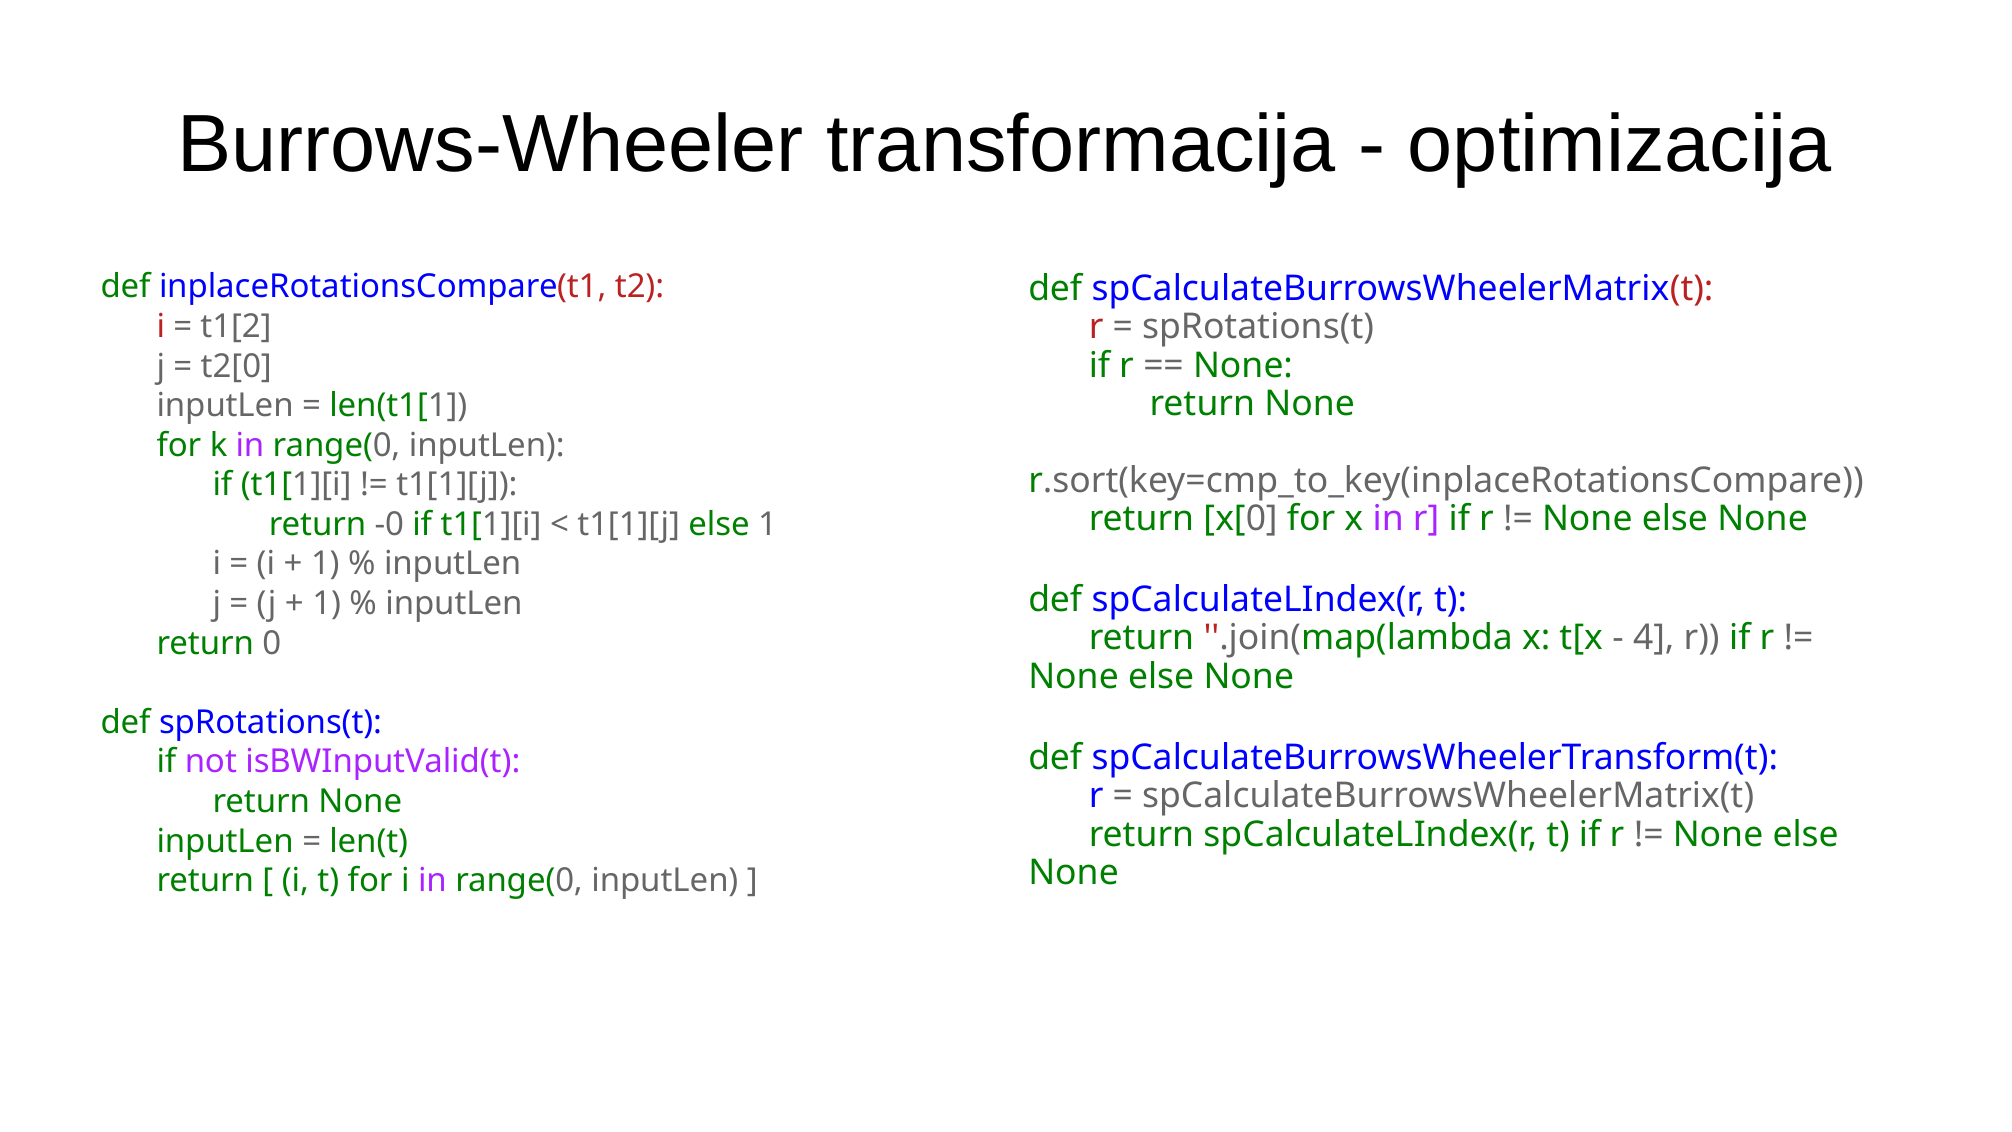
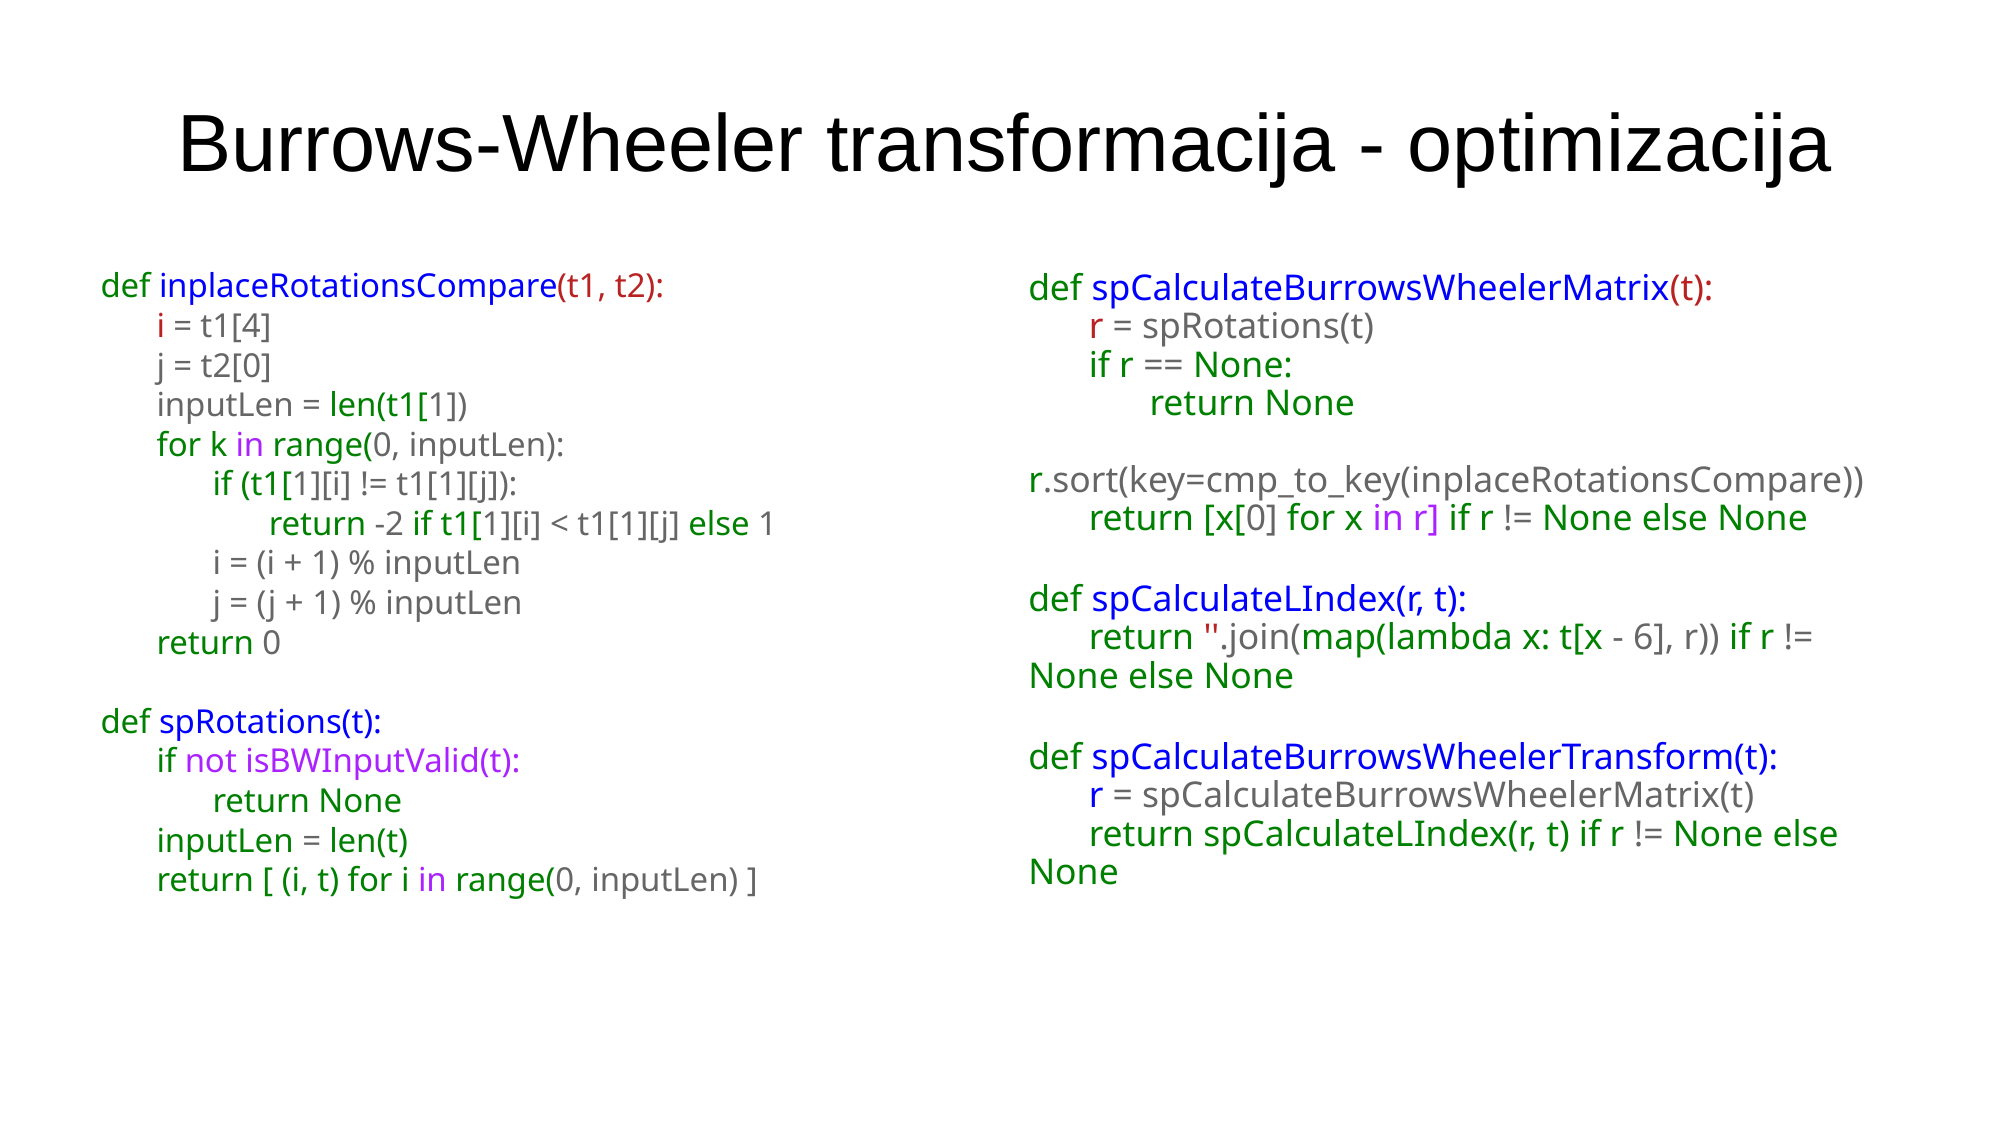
t1[2: t1[2 -> t1[4 (236, 326)
-0: -0 -> -2 (389, 524)
4: 4 -> 6 (1654, 638)
